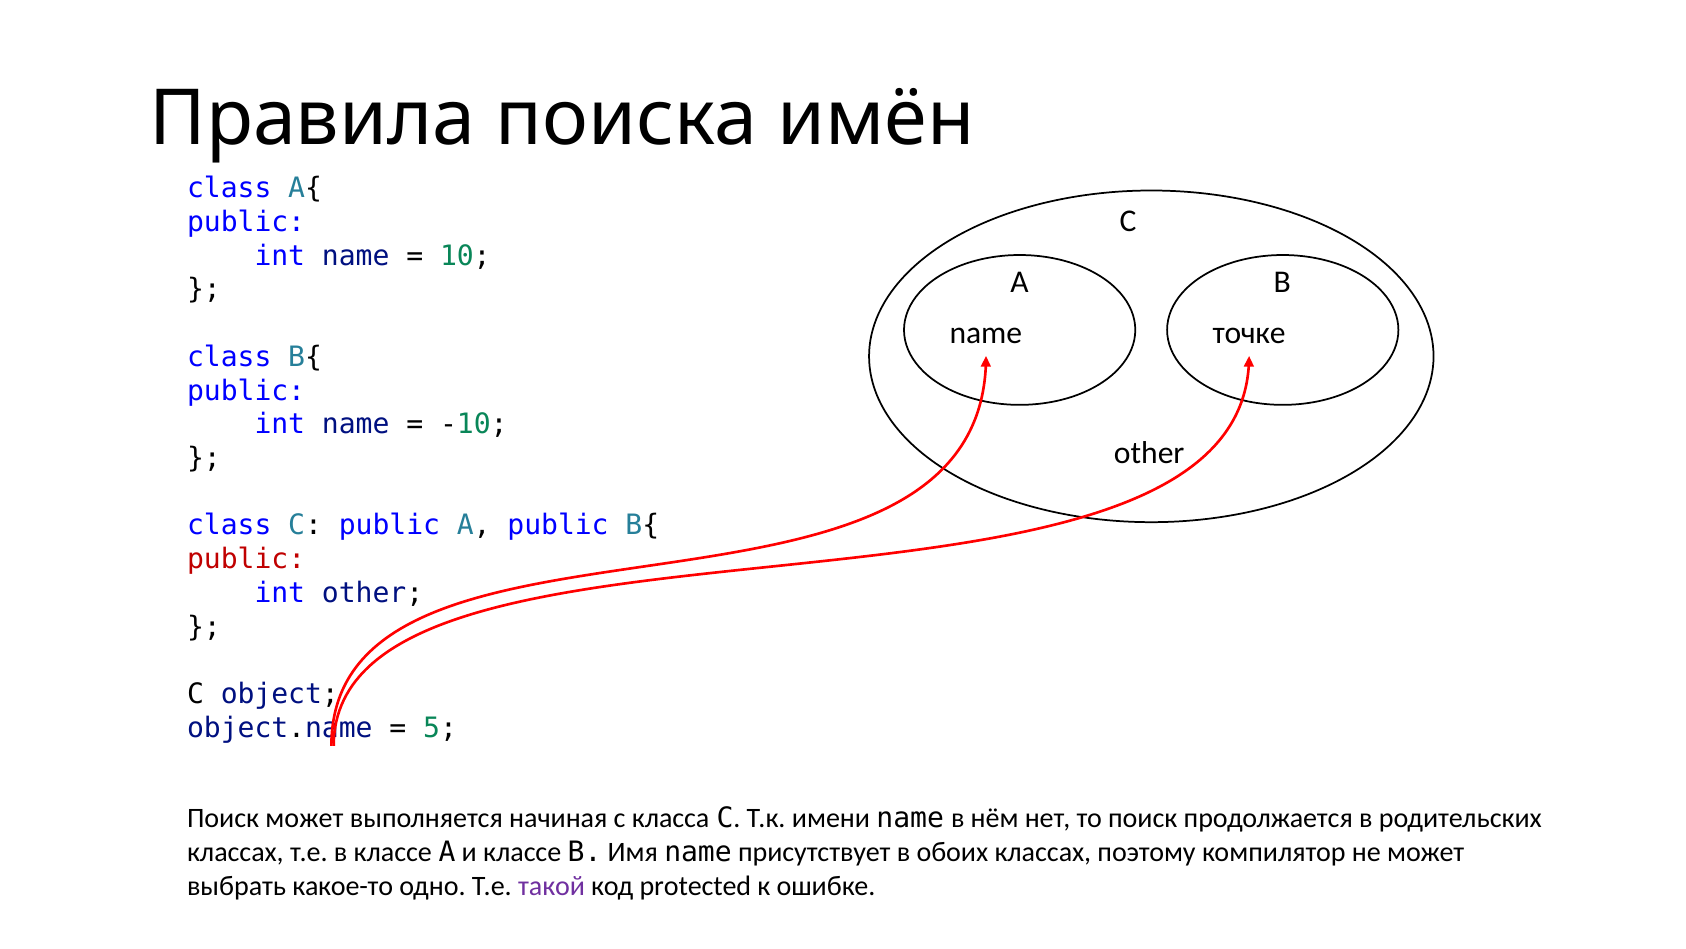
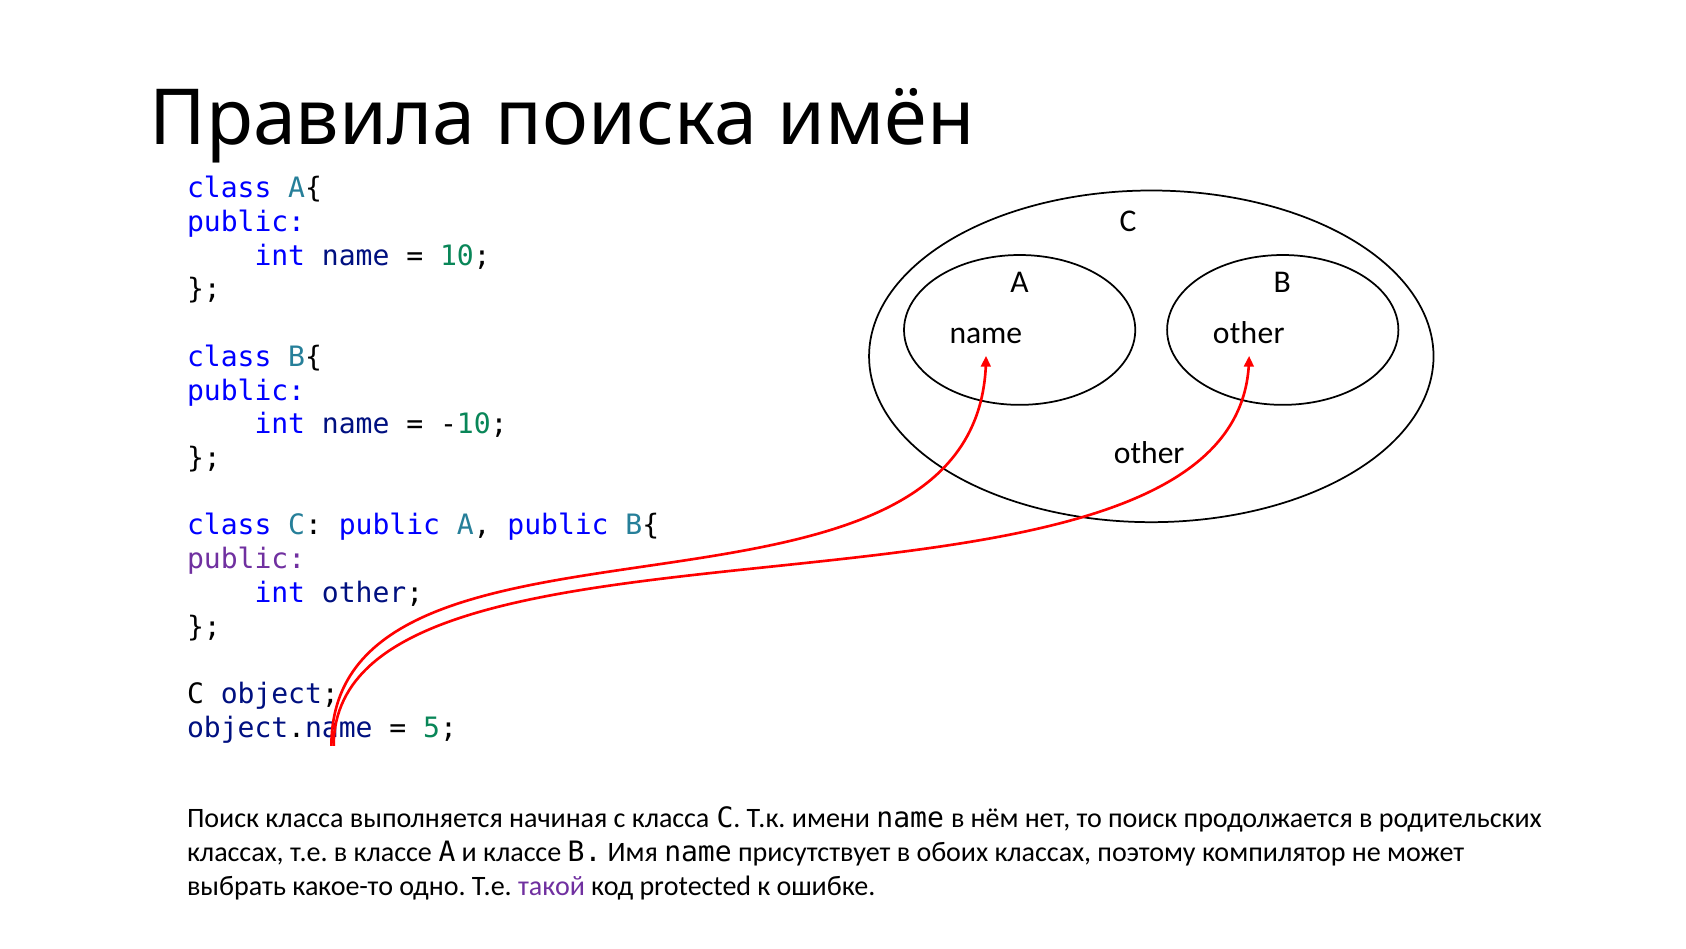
точке: точке -> other (1249, 333)
public colour: red -> purple (246, 559)
Поиск может: может -> класса (304, 818)
